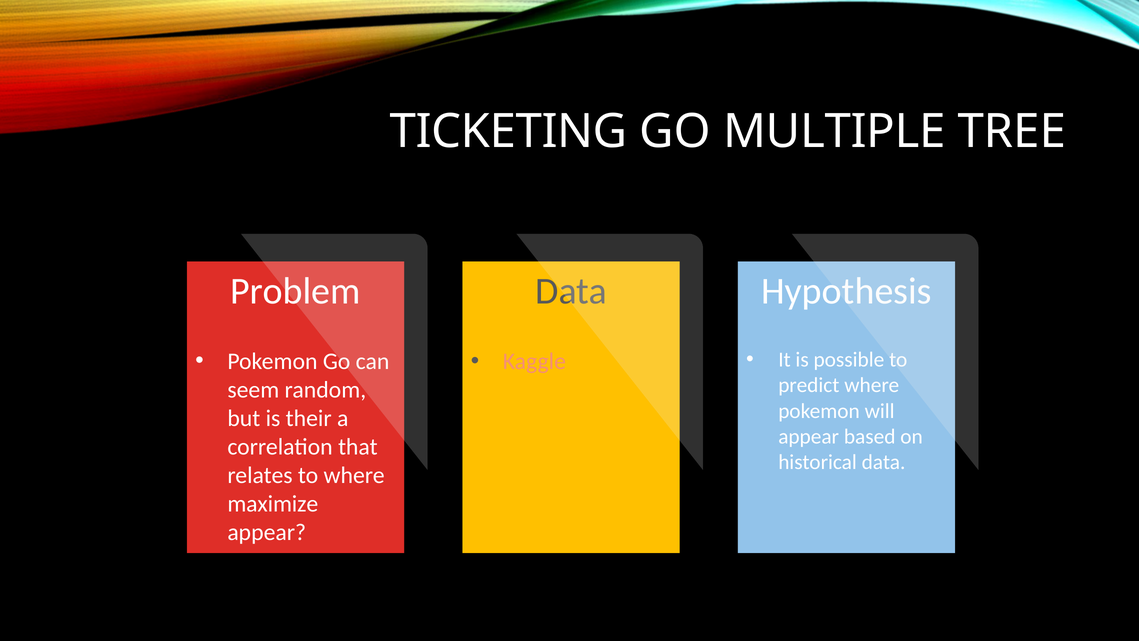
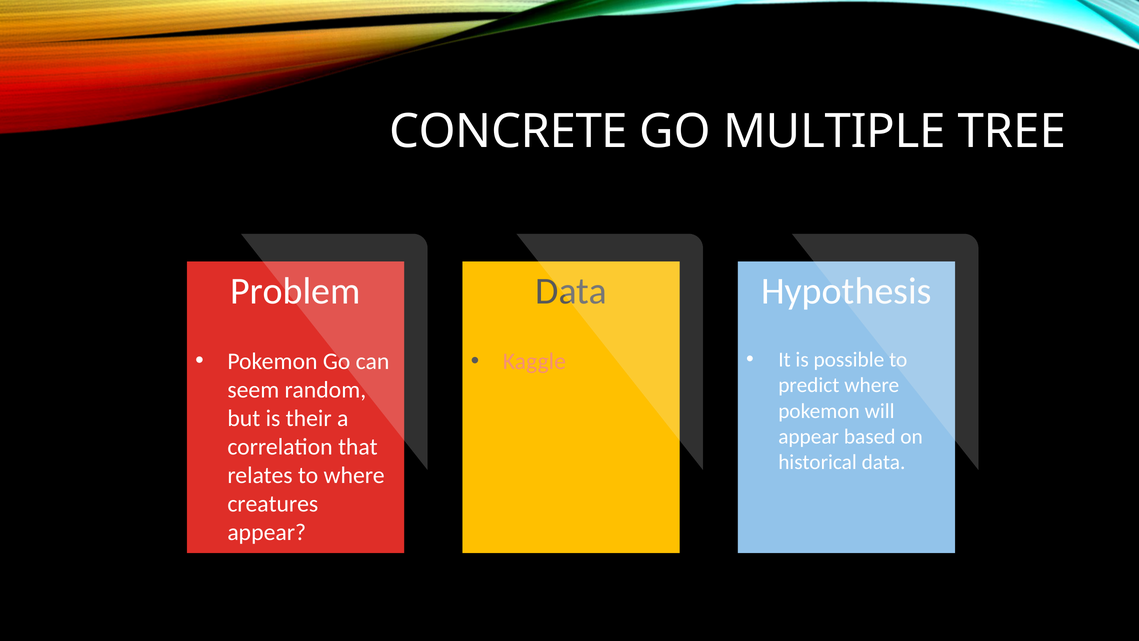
TICKETING: TICKETING -> CONCRETE (509, 131)
maximize: maximize -> creatures (273, 504)
